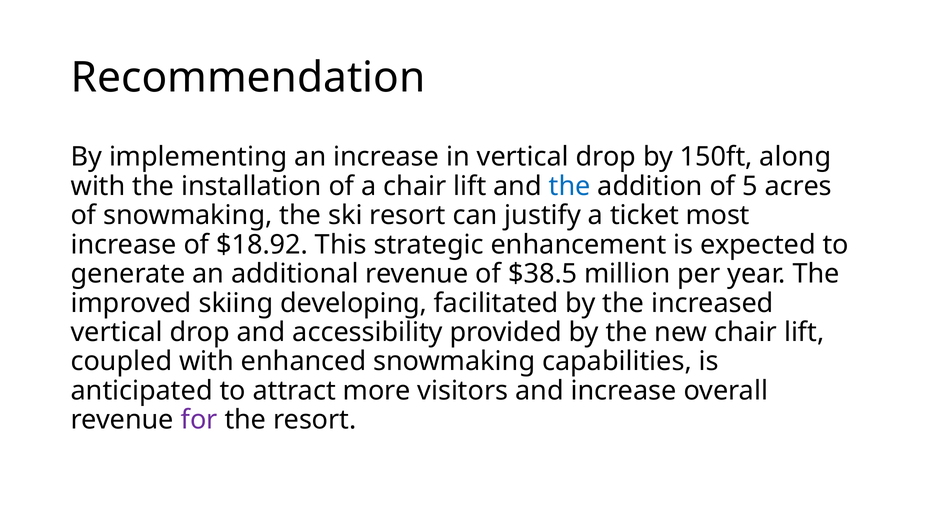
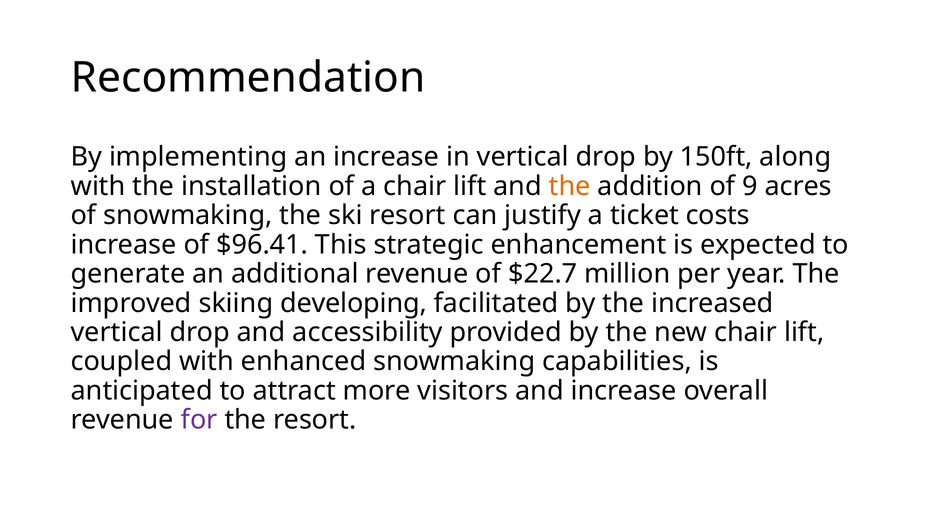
the colour: blue -> orange (570, 186)
5: 5 -> 9 (750, 186)
most: most -> costs (718, 215)
$18.92: $18.92 -> $96.41 (262, 245)
$38.5: $38.5 -> $22.7 (543, 274)
